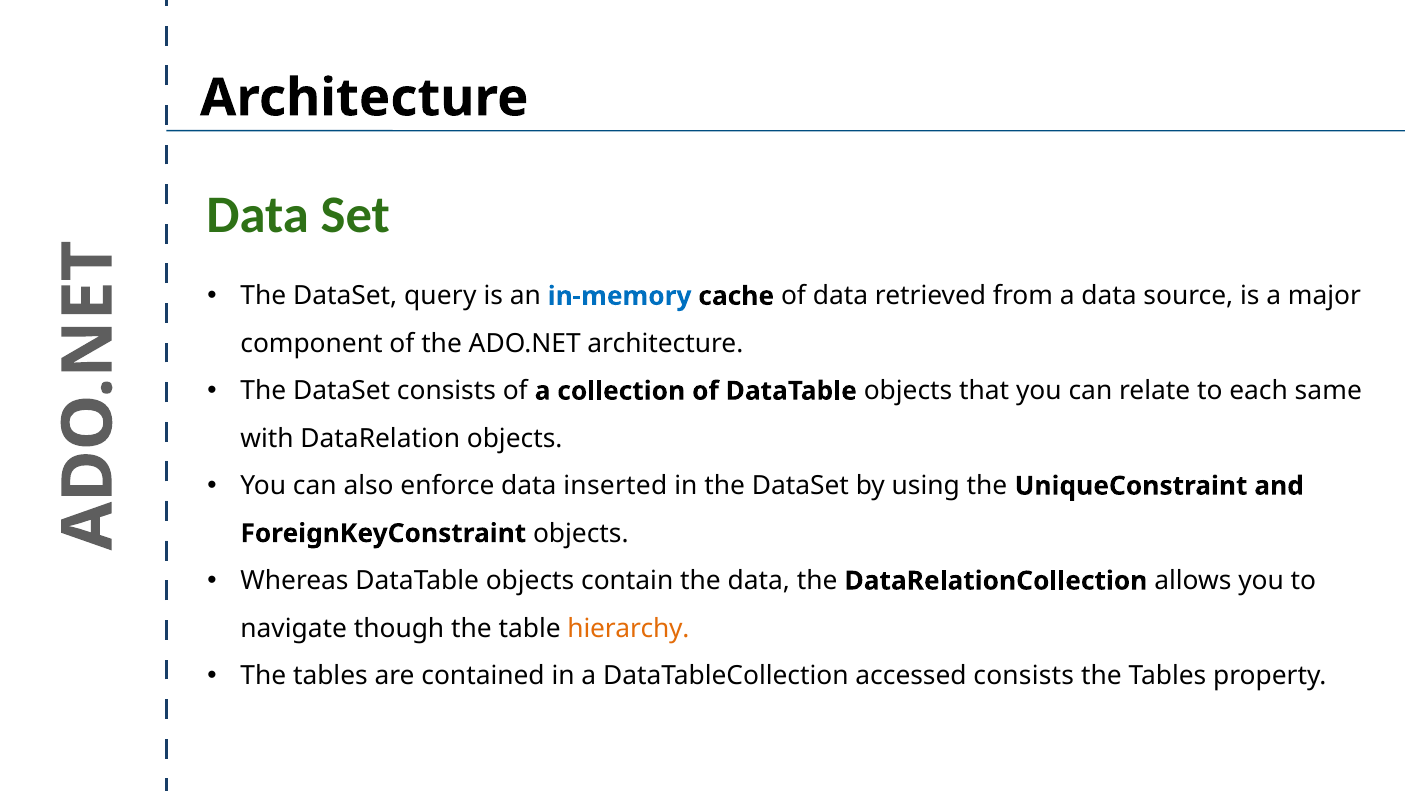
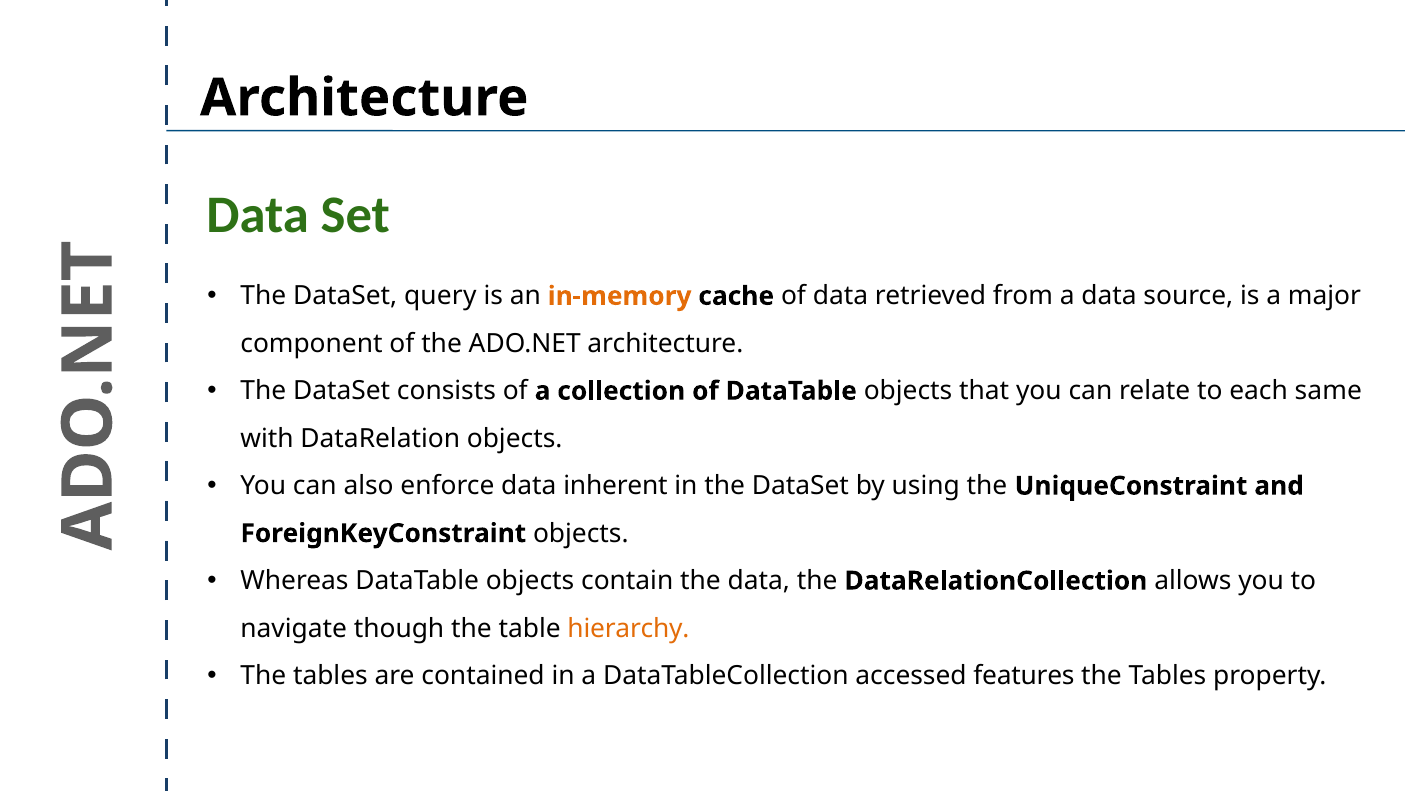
in-memory colour: blue -> orange (620, 296)
inserted: inserted -> inherent (616, 486)
accessed consists: consists -> features (1024, 675)
